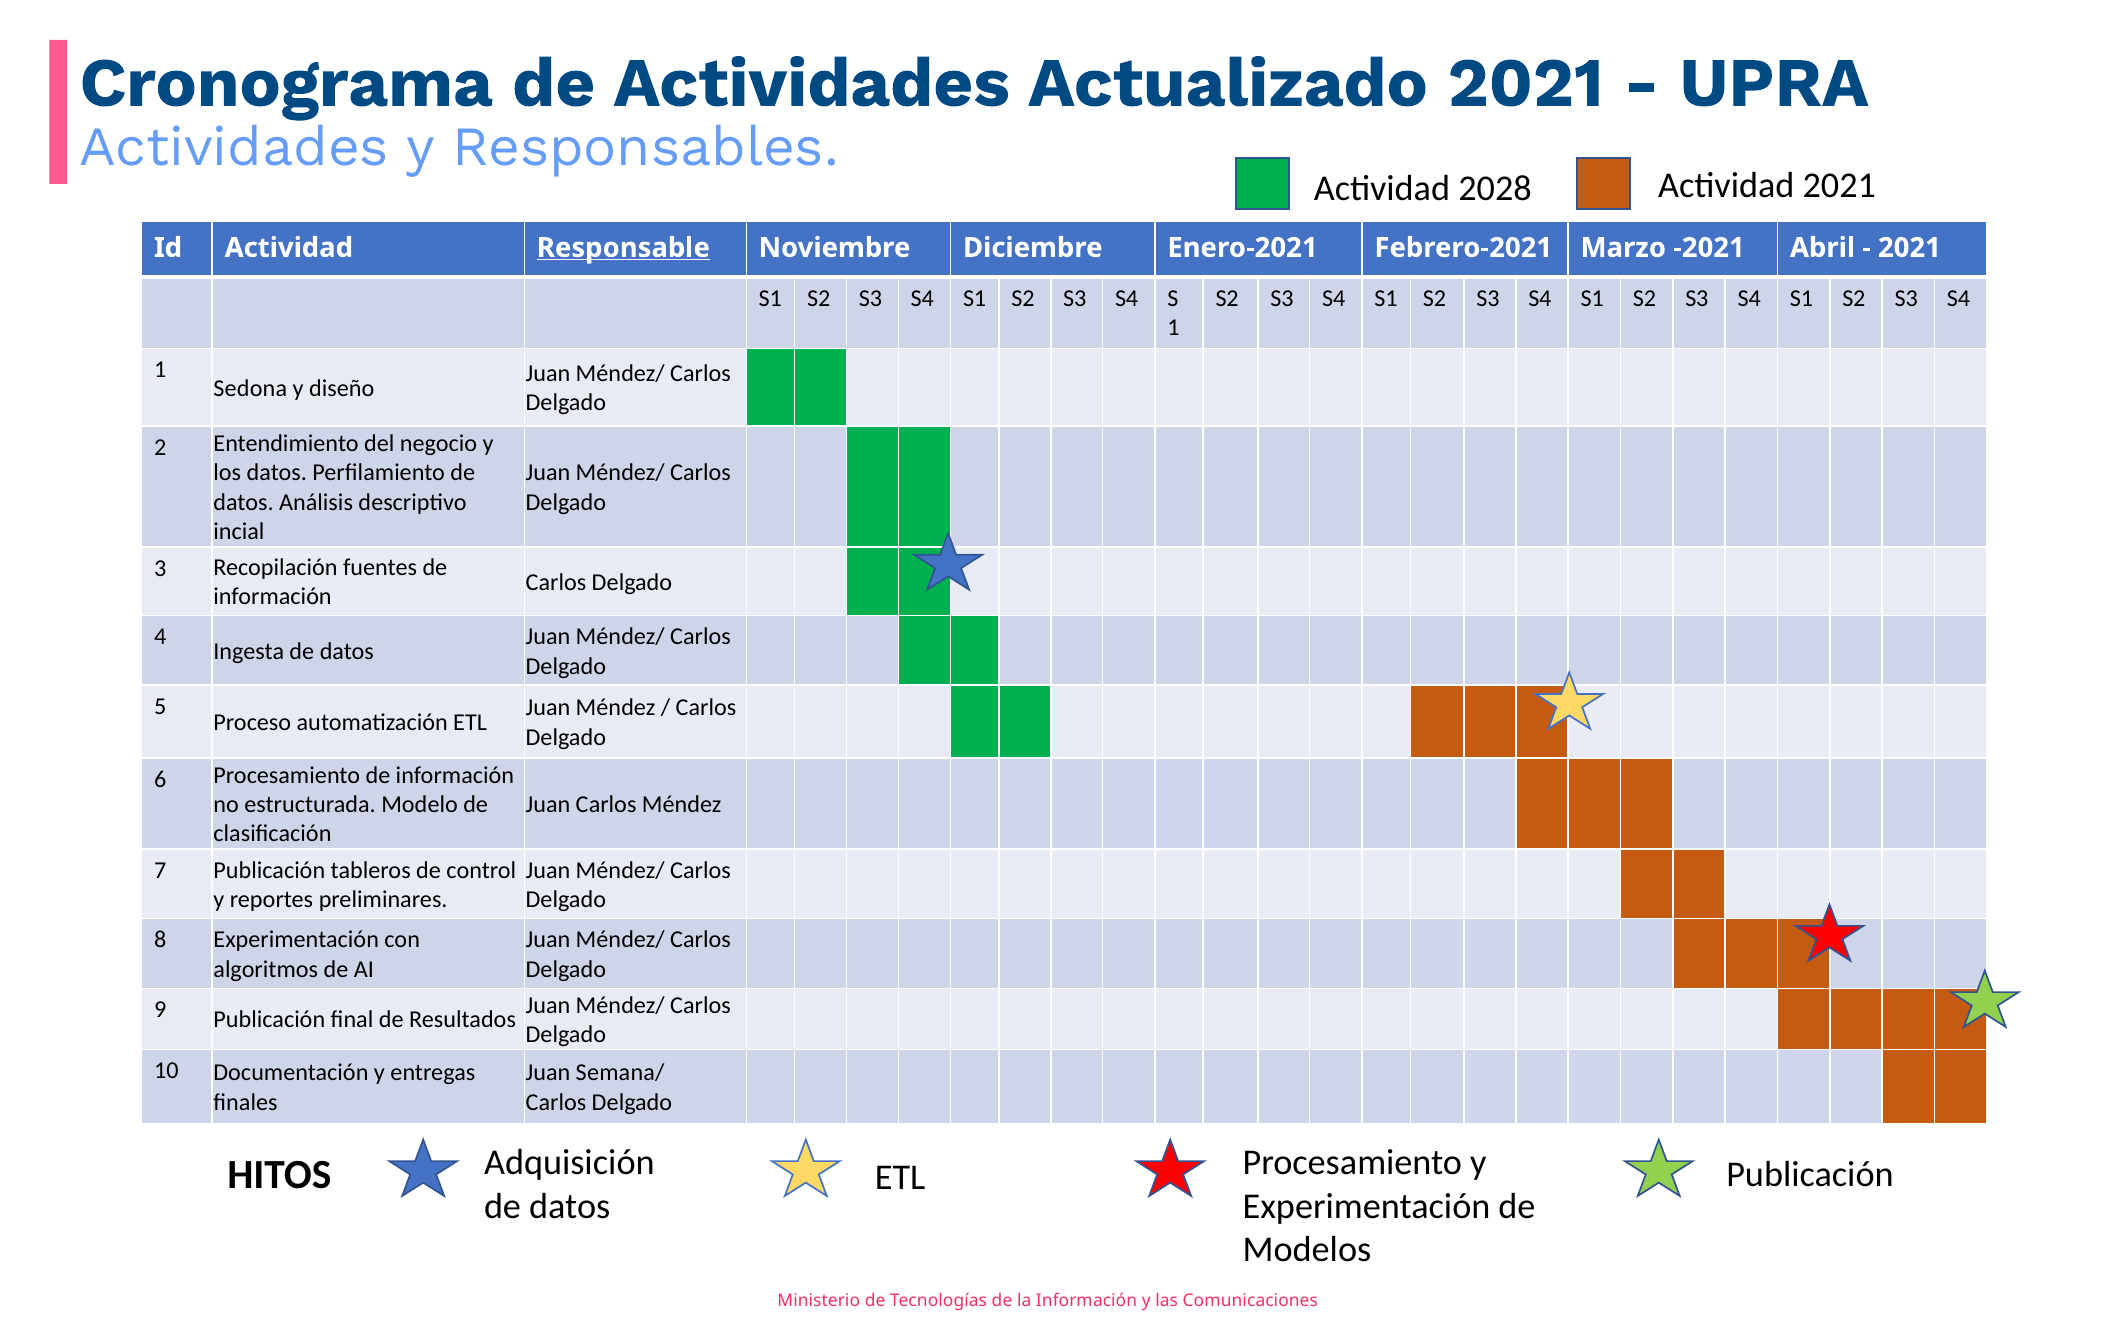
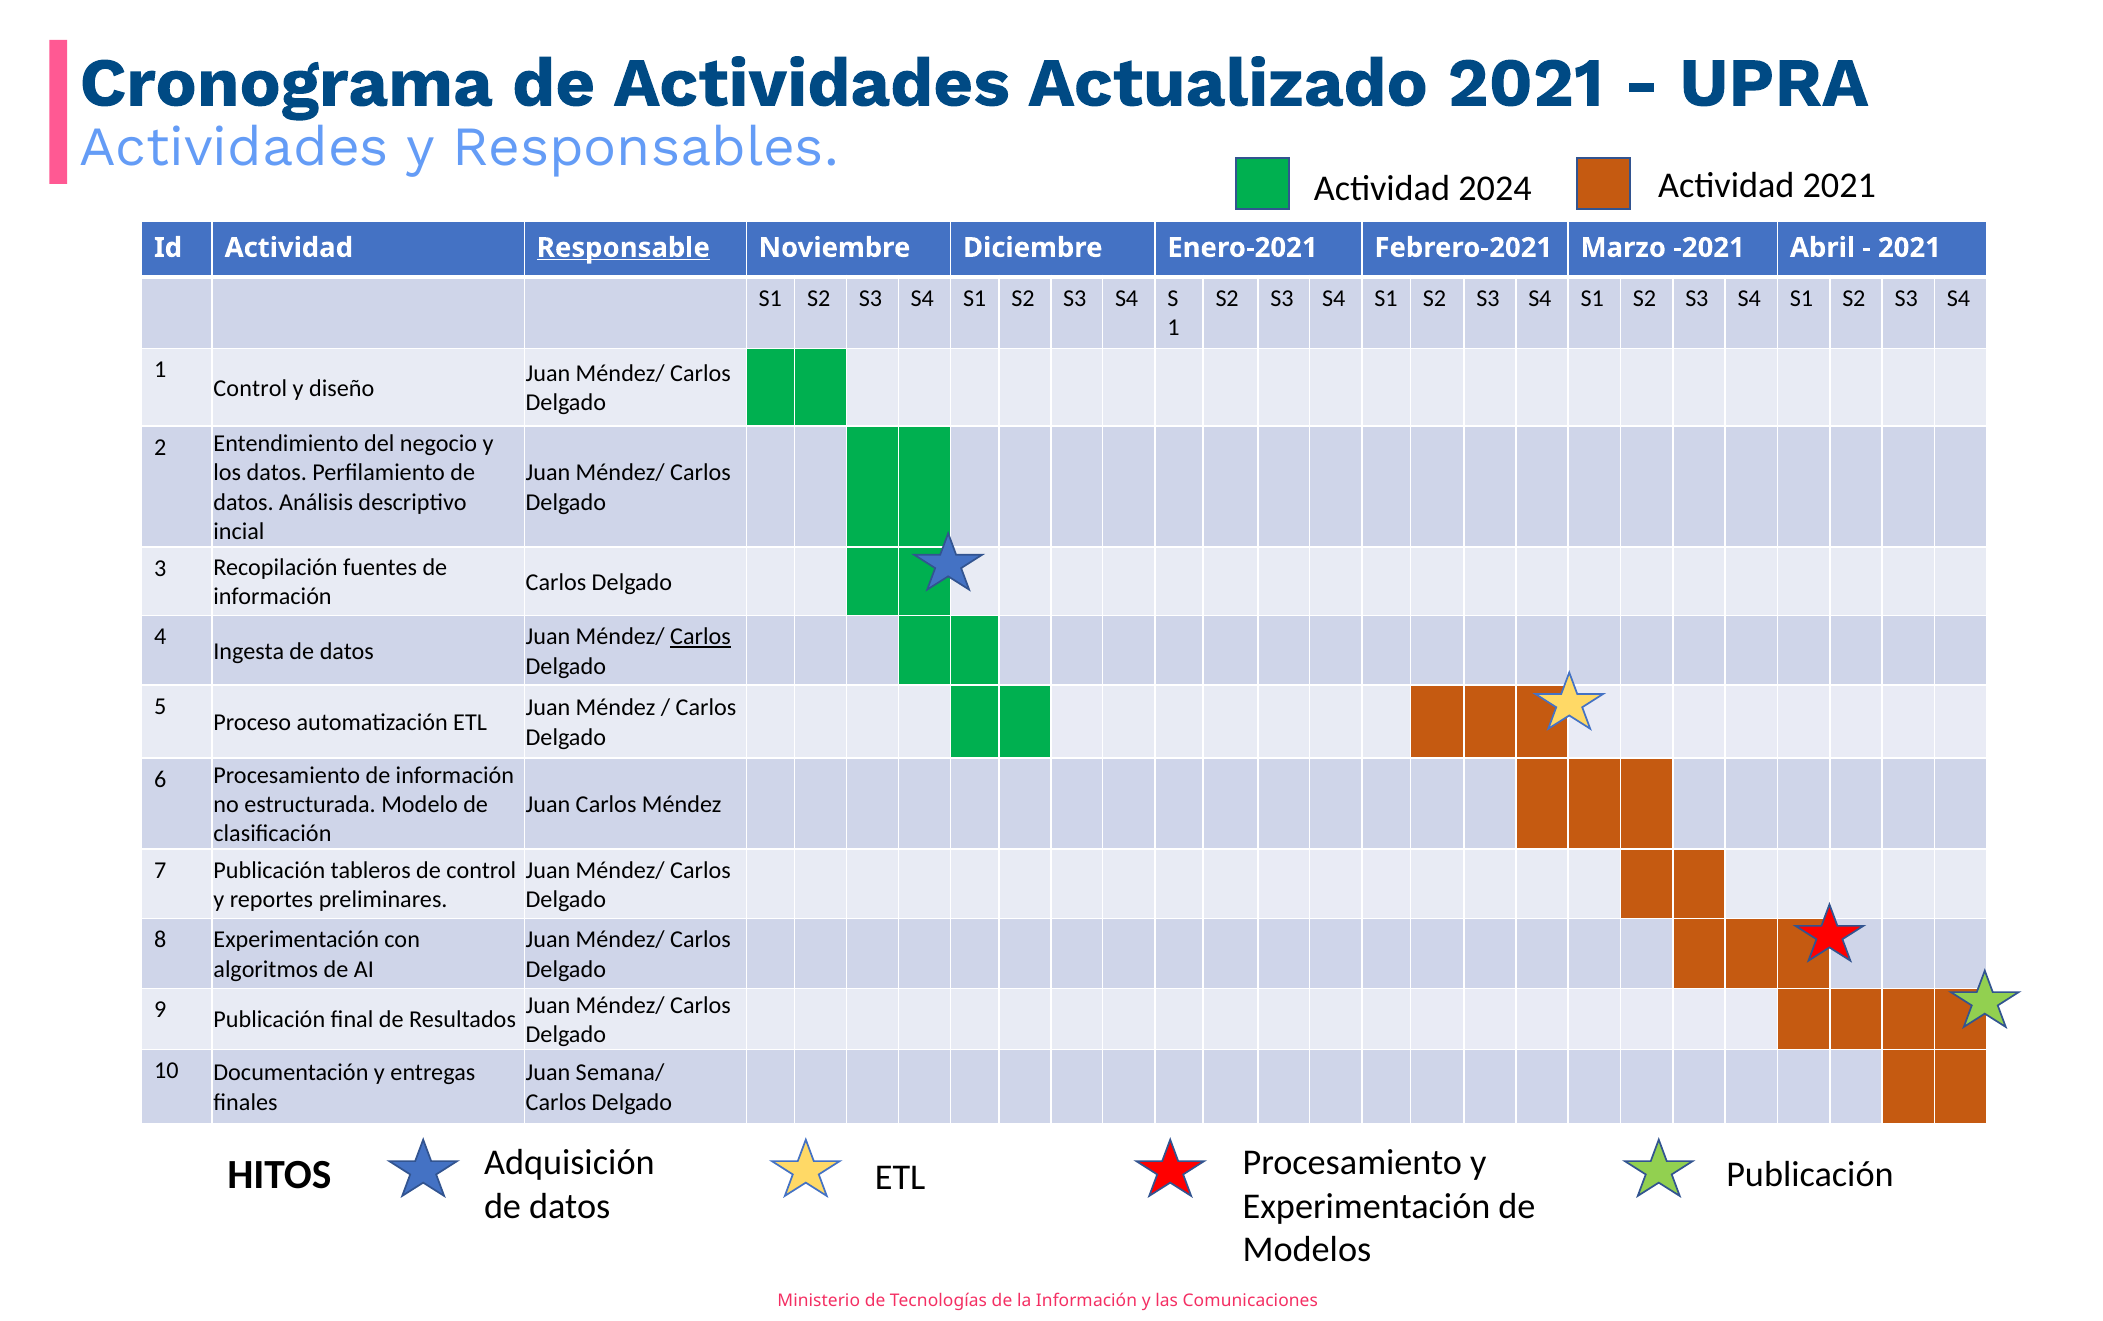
2028: 2028 -> 2024 (1495, 188)
Sedona: Sedona -> Control (250, 388)
Carlos underline: none -> present (700, 636)
